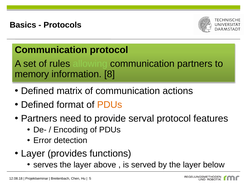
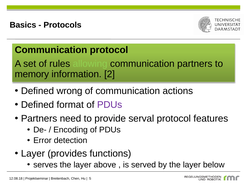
8: 8 -> 2 (110, 74)
matrix: matrix -> wrong (69, 91)
PDUs colour: orange -> purple (110, 105)
